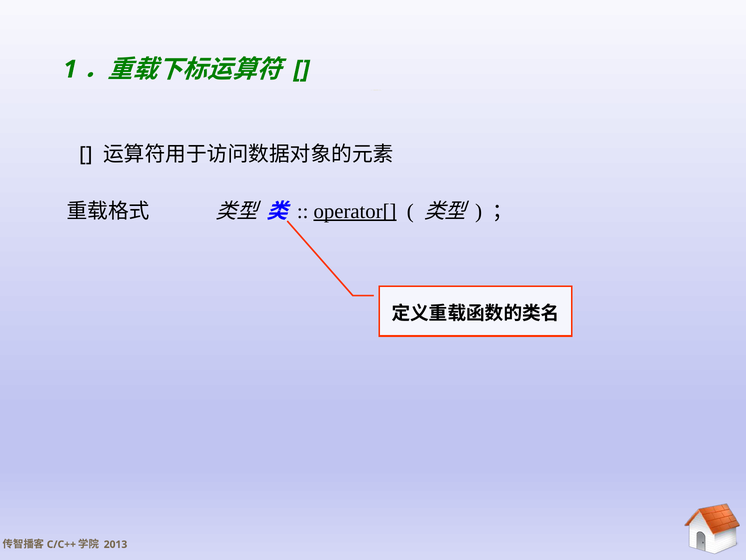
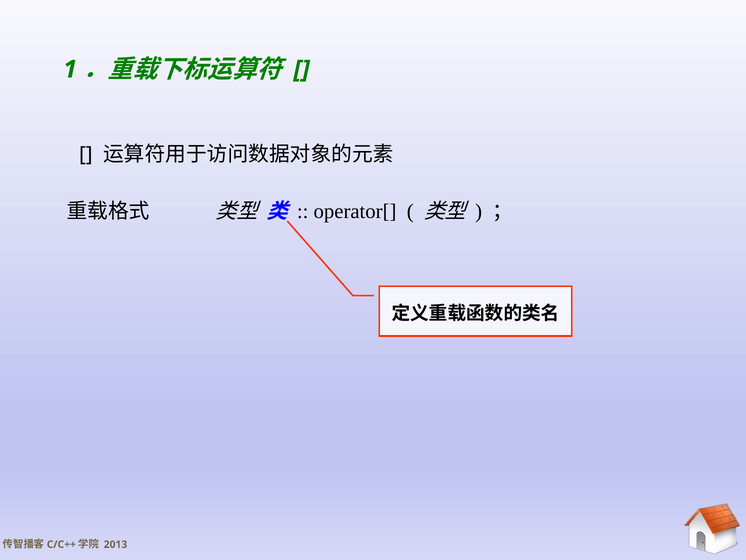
operator[ underline: present -> none (355, 211)
